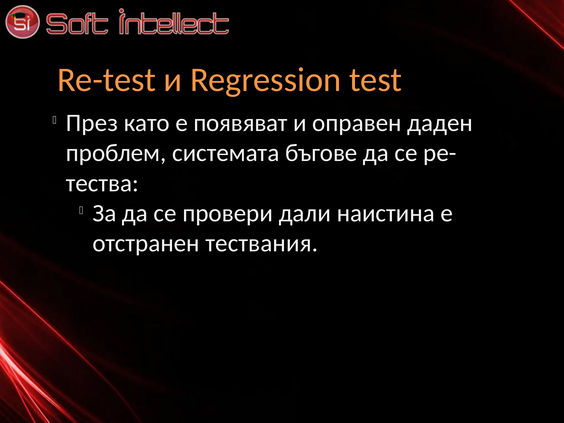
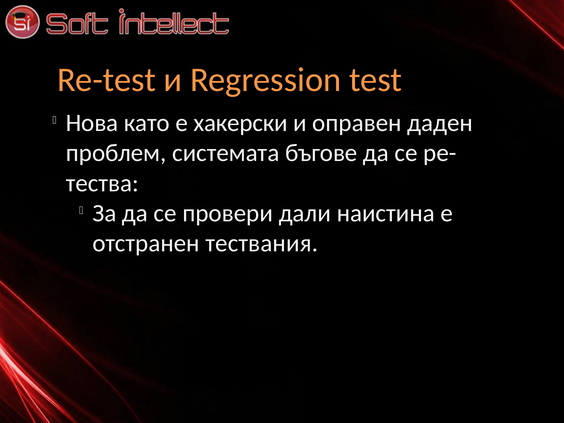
През: През -> Нова (92, 123)
появяват: появяват -> хакерски (241, 123)
